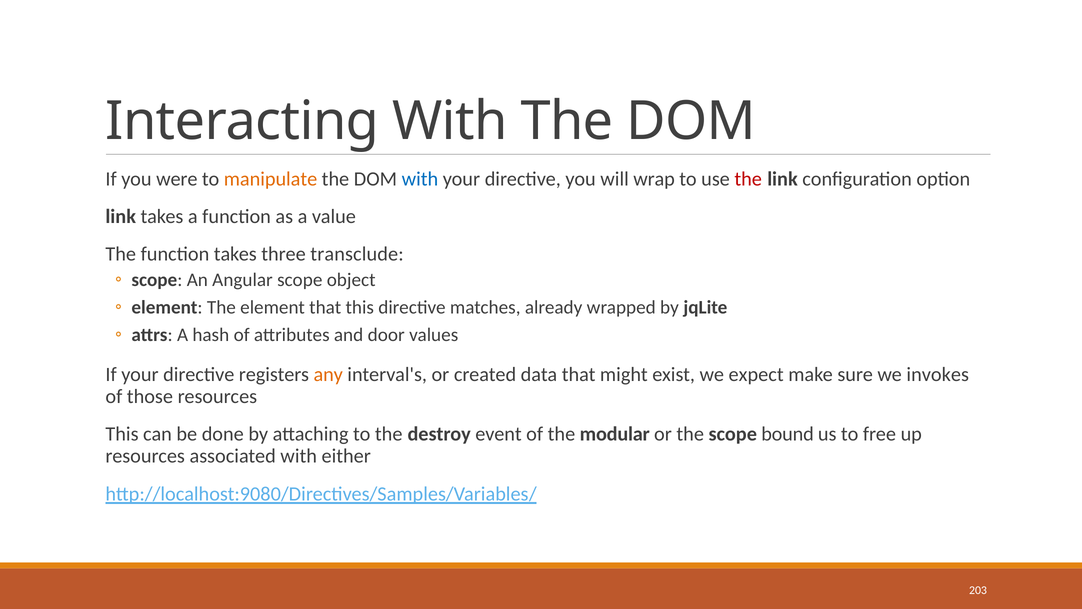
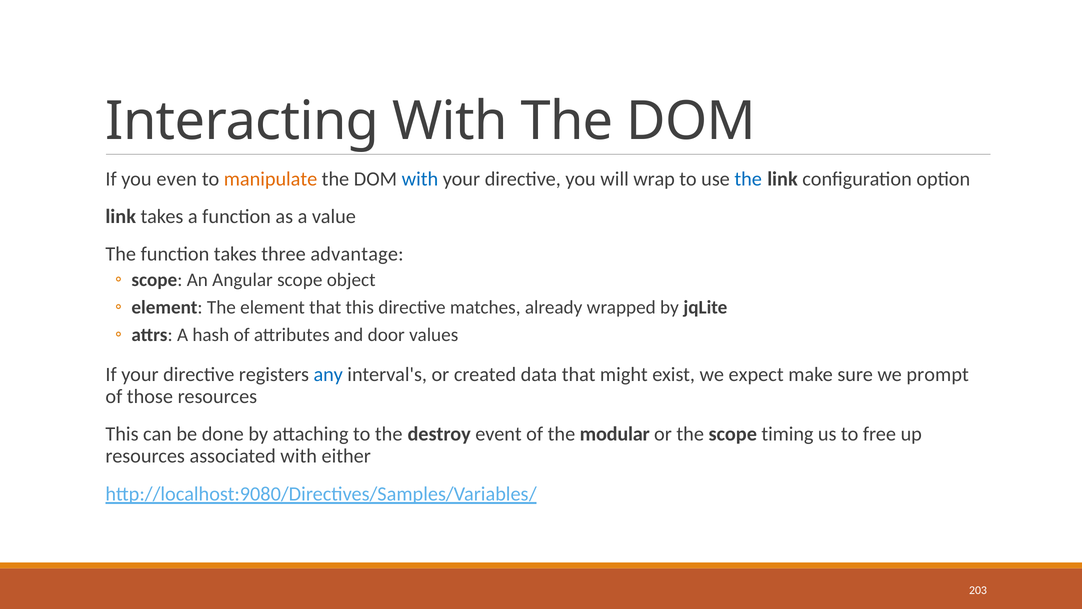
were: were -> even (177, 179)
the colour: red -> blue (748, 179)
transclude: transclude -> advantage (357, 254)
any colour: orange -> blue (328, 374)
invokes: invokes -> prompt (938, 374)
bound: bound -> timing (787, 434)
